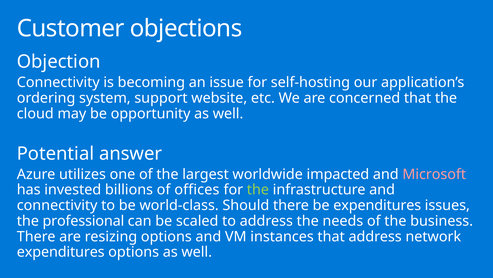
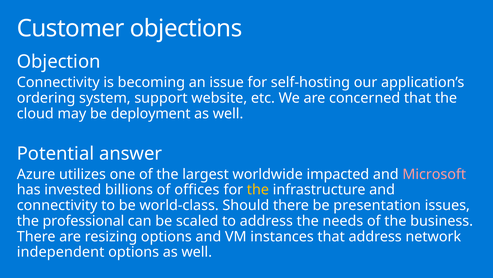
opportunity: opportunity -> deployment (151, 113)
the colour: light green -> yellow (258, 189)
be expenditures: expenditures -> presentation (377, 205)
expenditures: expenditures -> independent (61, 252)
